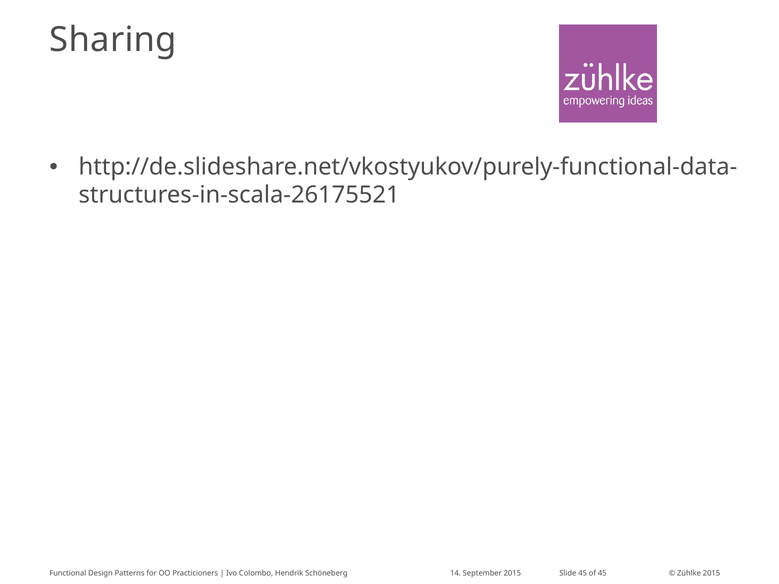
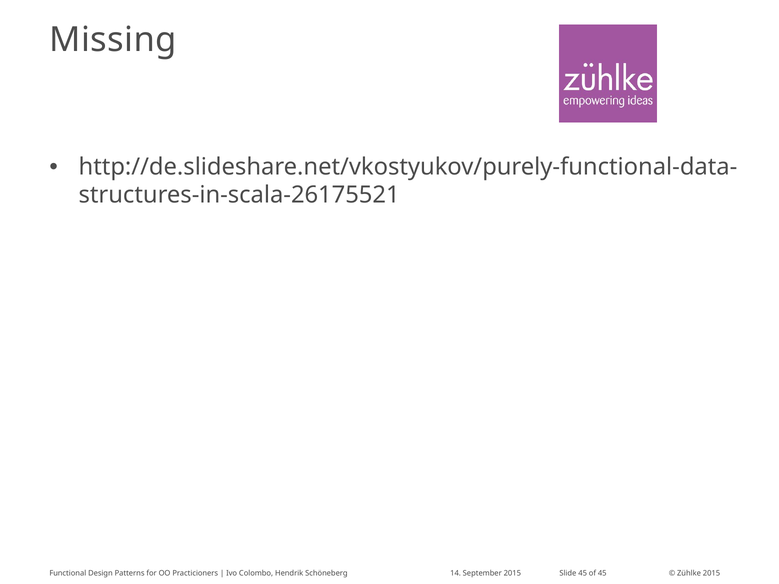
Sharing: Sharing -> Missing (113, 40)
